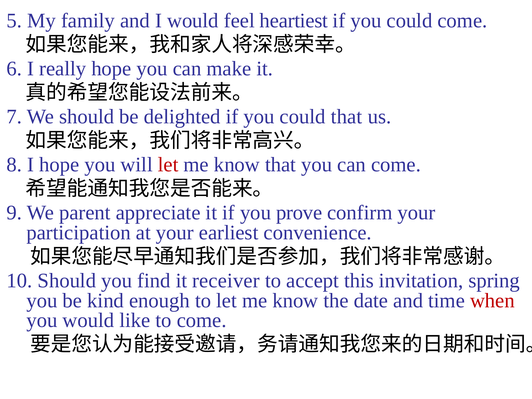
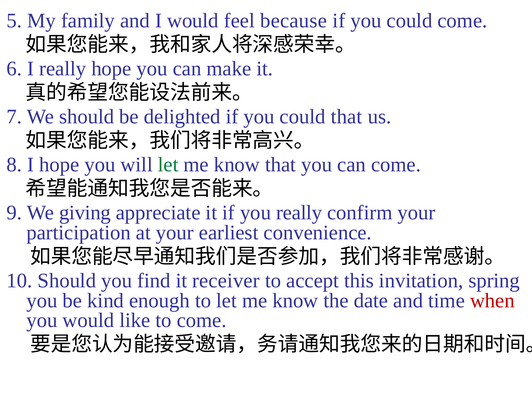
heartiest: heartiest -> because (294, 21)
let colour: red -> green (168, 165)
parent: parent -> giving (85, 213)
you prove: prove -> really (299, 213)
